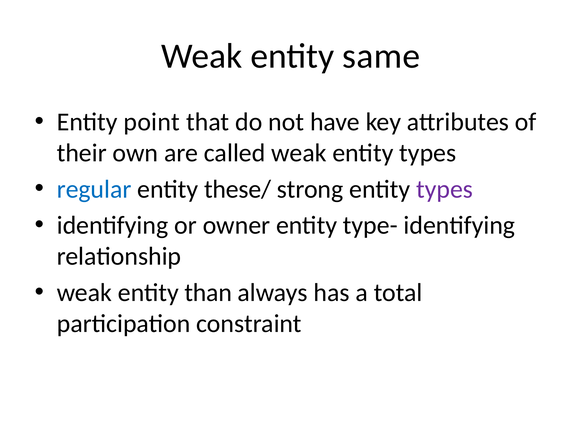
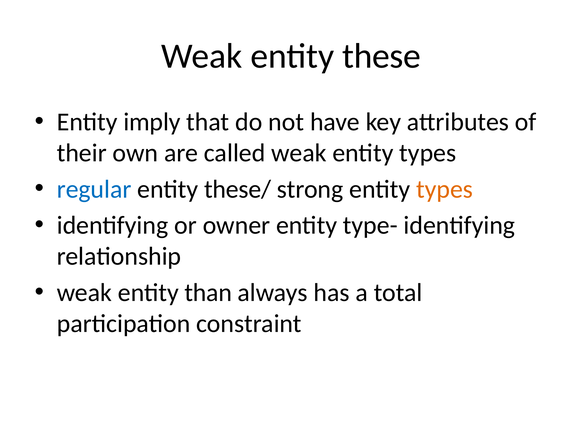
same: same -> these (382, 56)
point: point -> imply (152, 122)
types colour: purple -> orange (445, 189)
